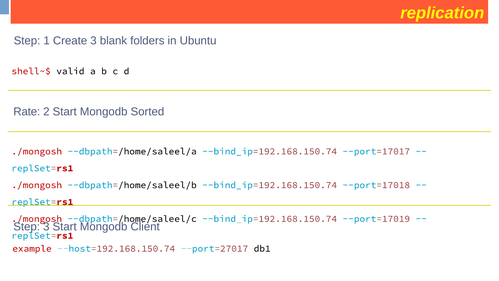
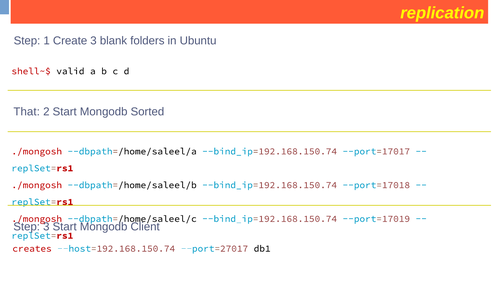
Rate: Rate -> That (27, 112)
example: example -> creates (32, 248)
